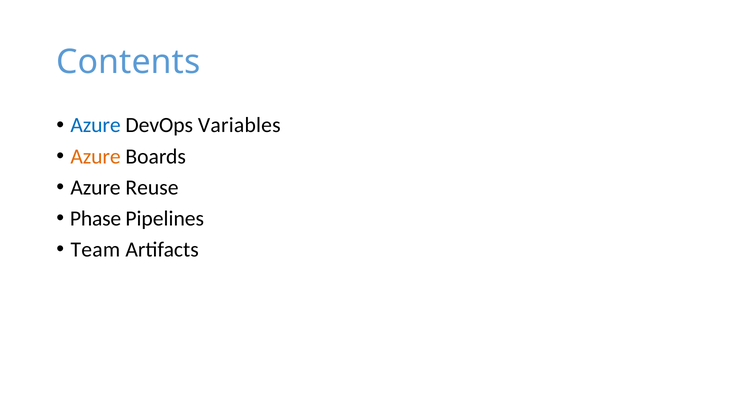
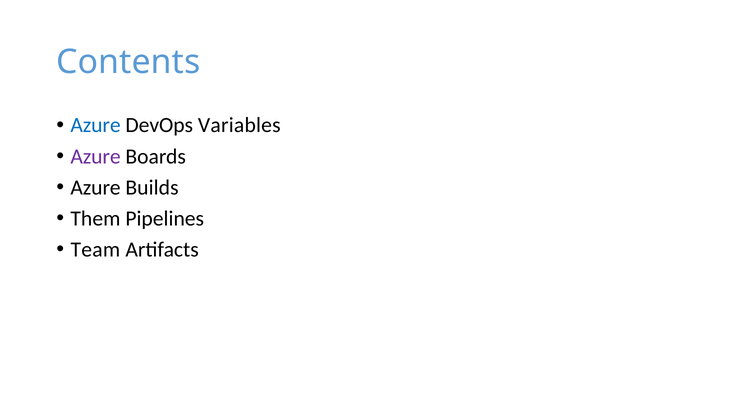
Azure colour: orange -> purple (96, 156)
Reuse: Reuse -> Builds (152, 187)
Phase: Phase -> Them (95, 218)
